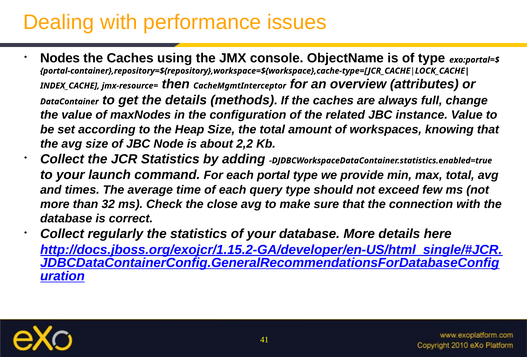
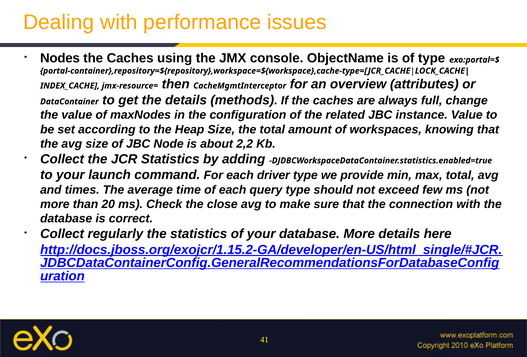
portal: portal -> driver (273, 175)
32: 32 -> 20 (108, 204)
